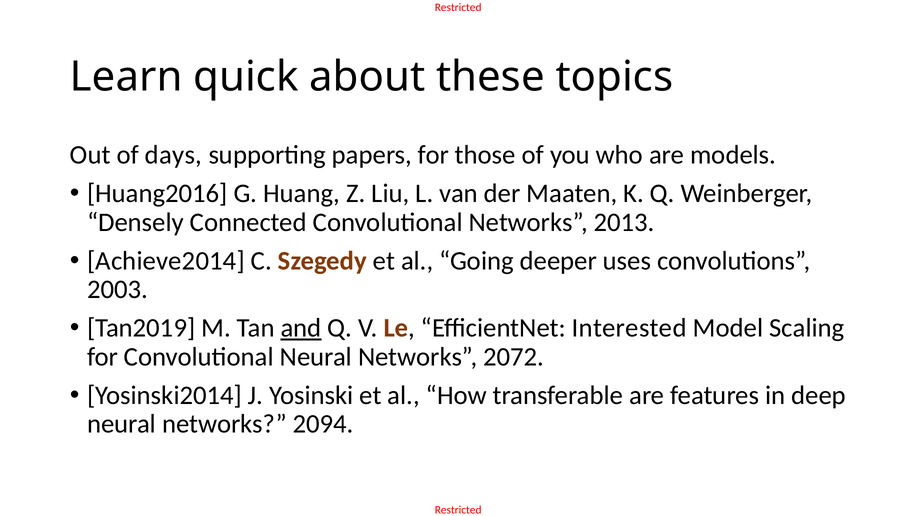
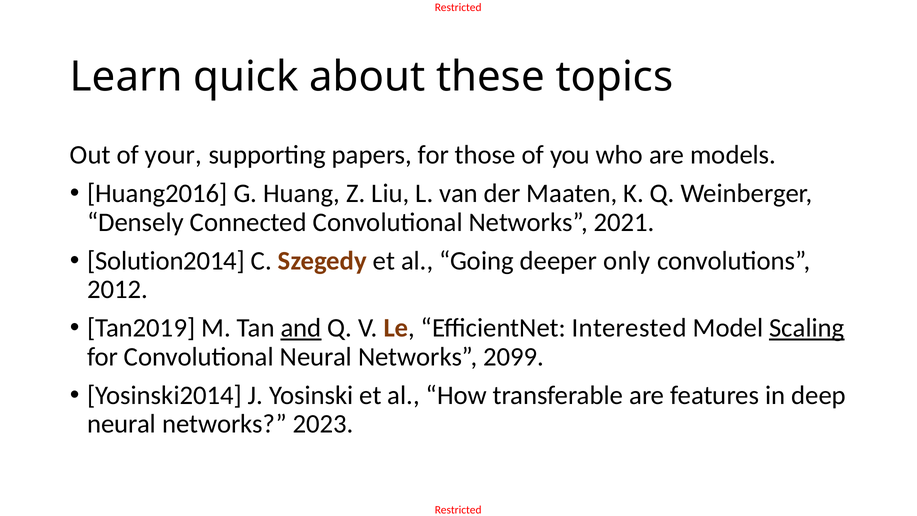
days: days -> your (174, 155)
2013: 2013 -> 2021 (624, 222)
Achieve2014: Achieve2014 -> Solution2014 (166, 261)
uses: uses -> only (627, 261)
2003: 2003 -> 2012 (118, 289)
Scaling underline: none -> present (807, 328)
2072: 2072 -> 2099 (514, 357)
2094: 2094 -> 2023 (323, 424)
